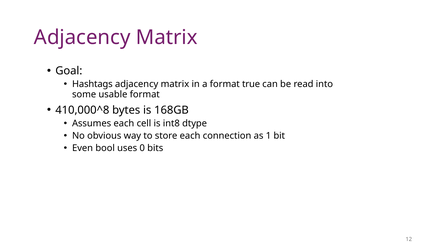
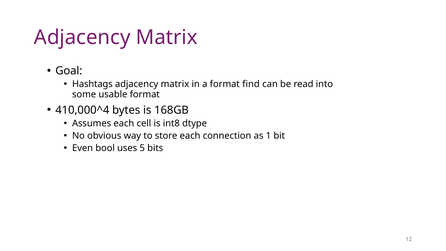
true: true -> find (251, 84)
410,000^8: 410,000^8 -> 410,000^4 (82, 110)
0: 0 -> 5 (142, 148)
